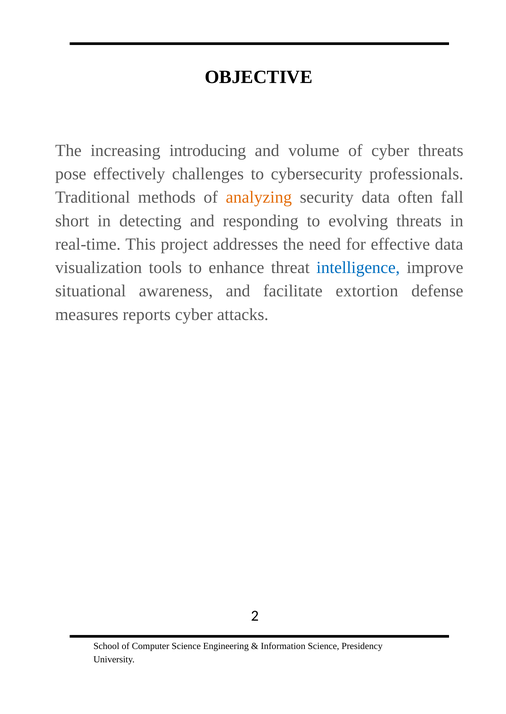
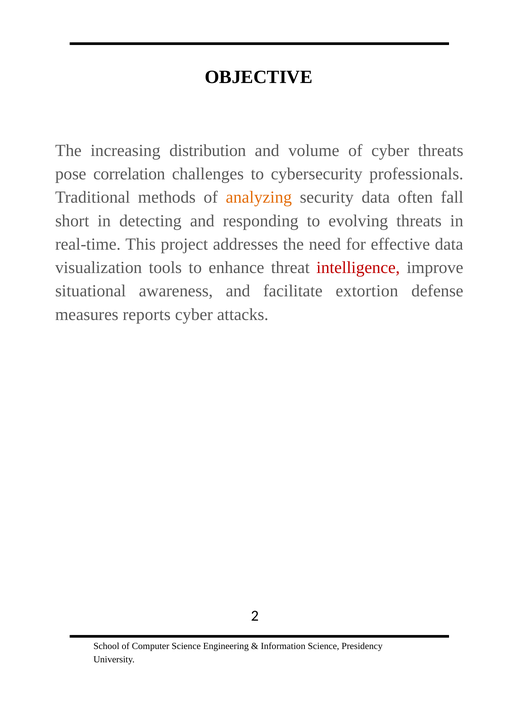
introducing: introducing -> distribution (208, 151)
effectively: effectively -> correlation (129, 174)
intelligence colour: blue -> red (358, 268)
